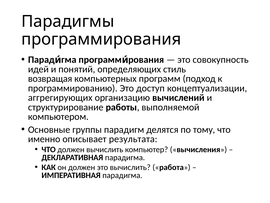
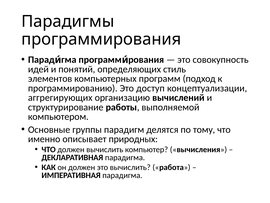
возвращая: возвращая -> элементов (50, 79)
результата: результата -> природных (133, 139)
